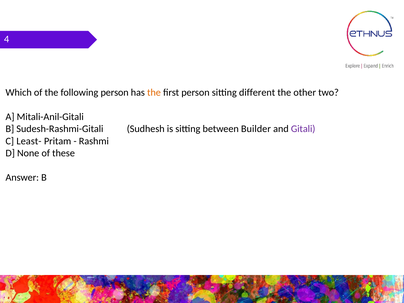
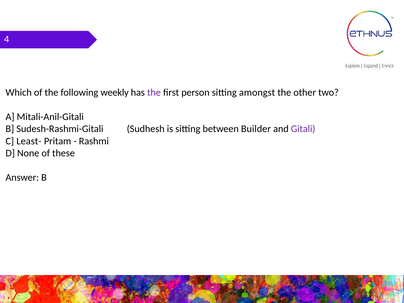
following person: person -> weekly (115, 93)
the colour: orange -> purple (154, 93)
different: different -> amongst (257, 93)
